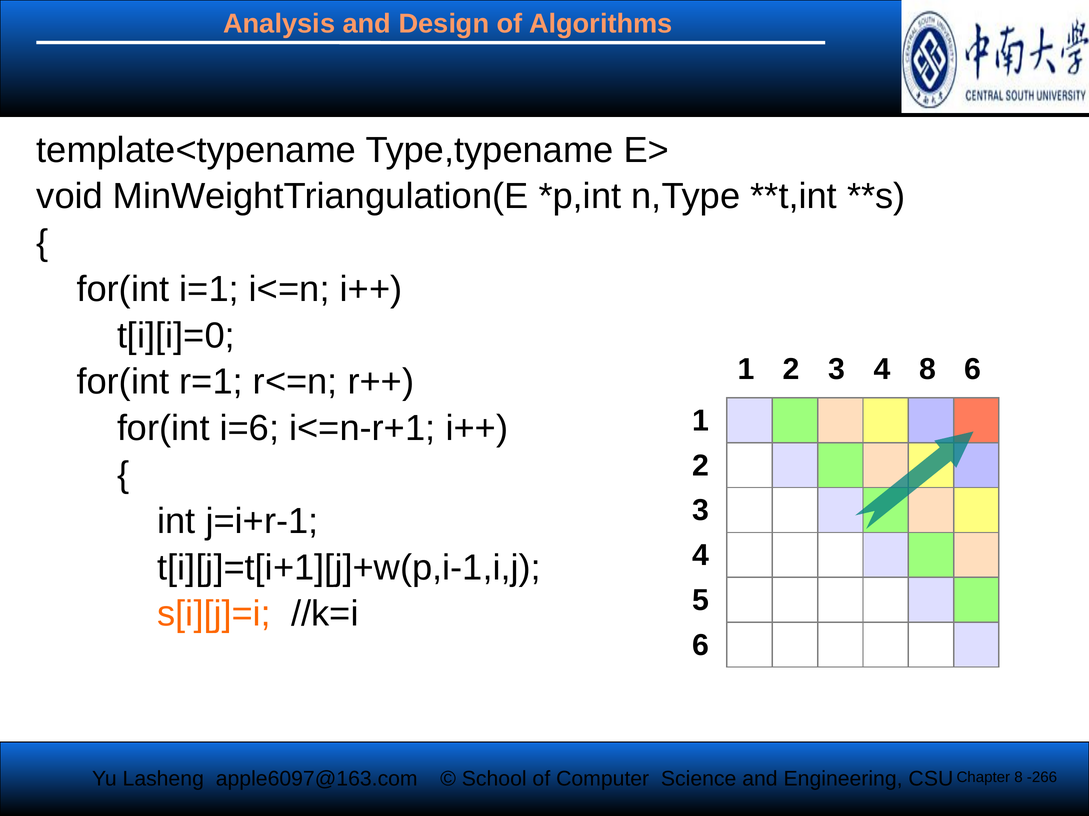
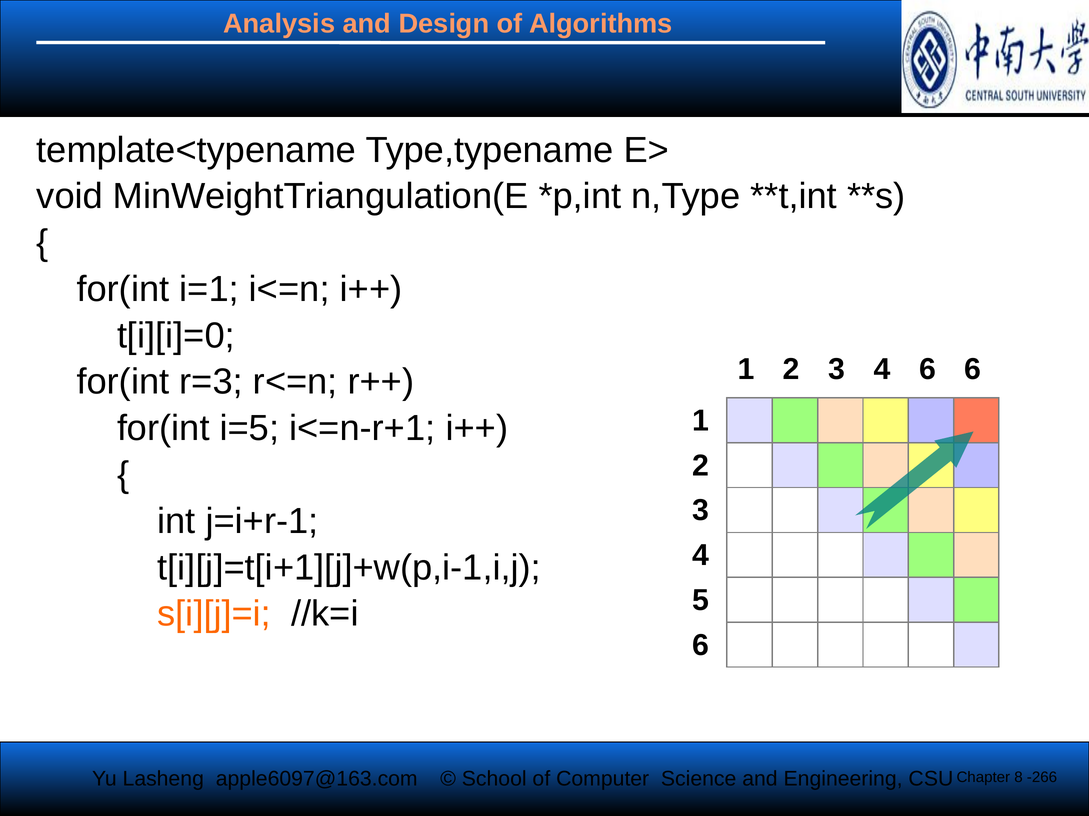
4 8: 8 -> 6 (927, 369)
r=1: r=1 -> r=3 (211, 382)
i=6: i=6 -> i=5 (249, 429)
